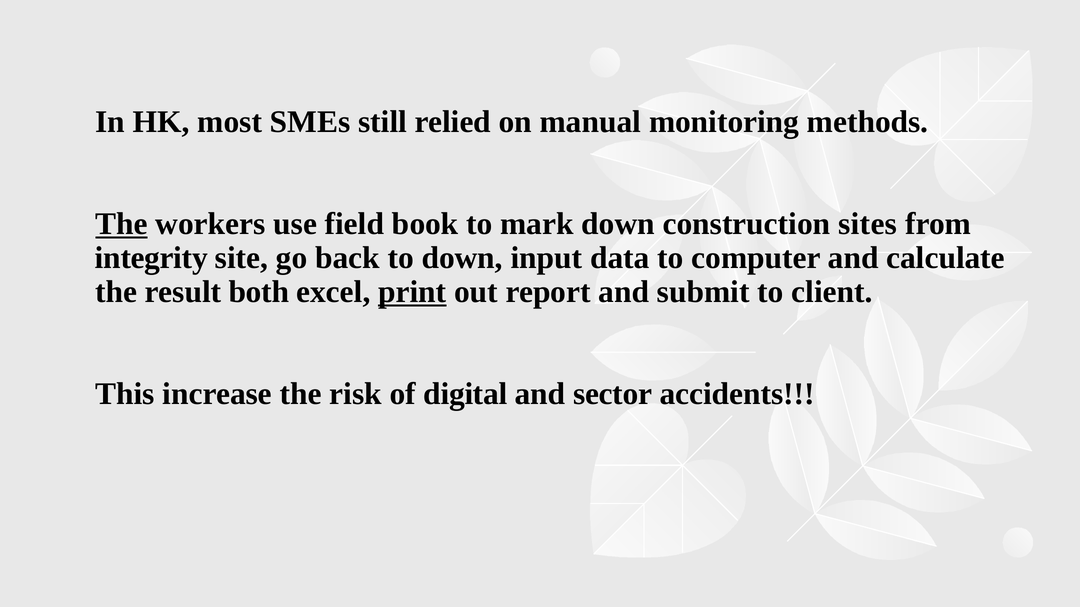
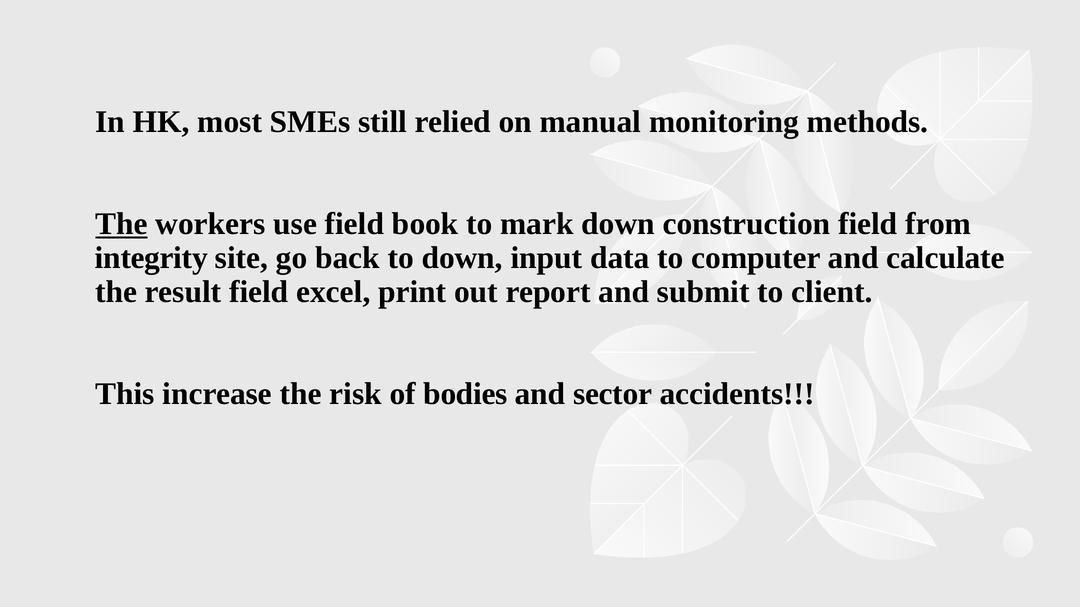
construction sites: sites -> field (868, 224)
result both: both -> field (259, 292)
print underline: present -> none (412, 292)
digital: digital -> bodies (465, 394)
